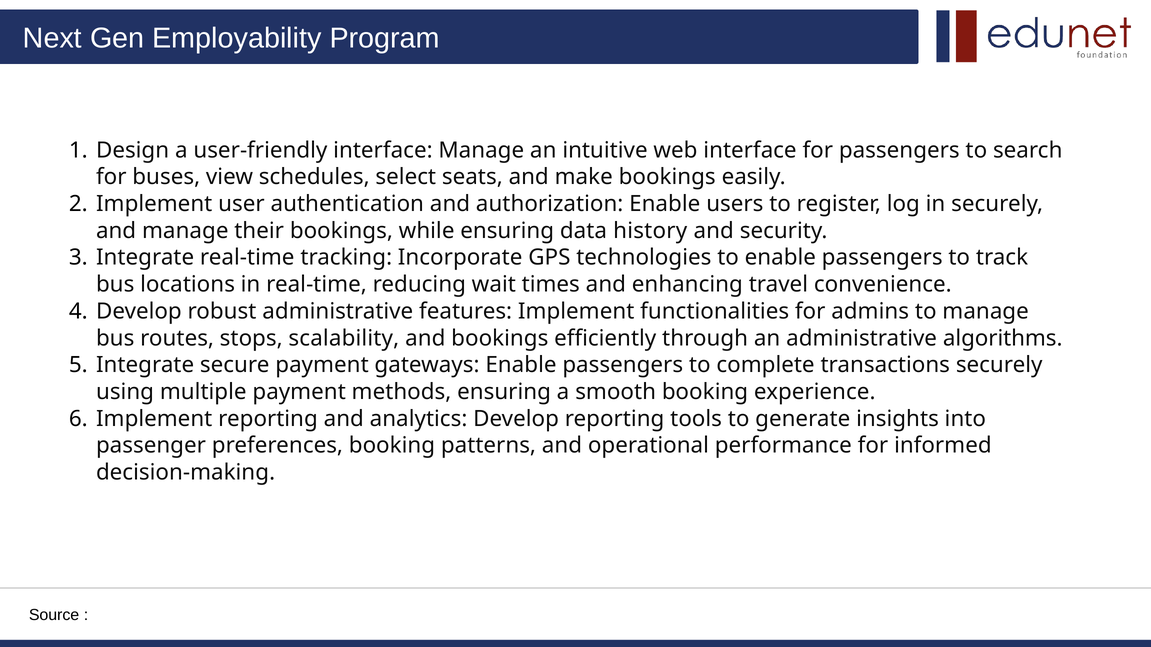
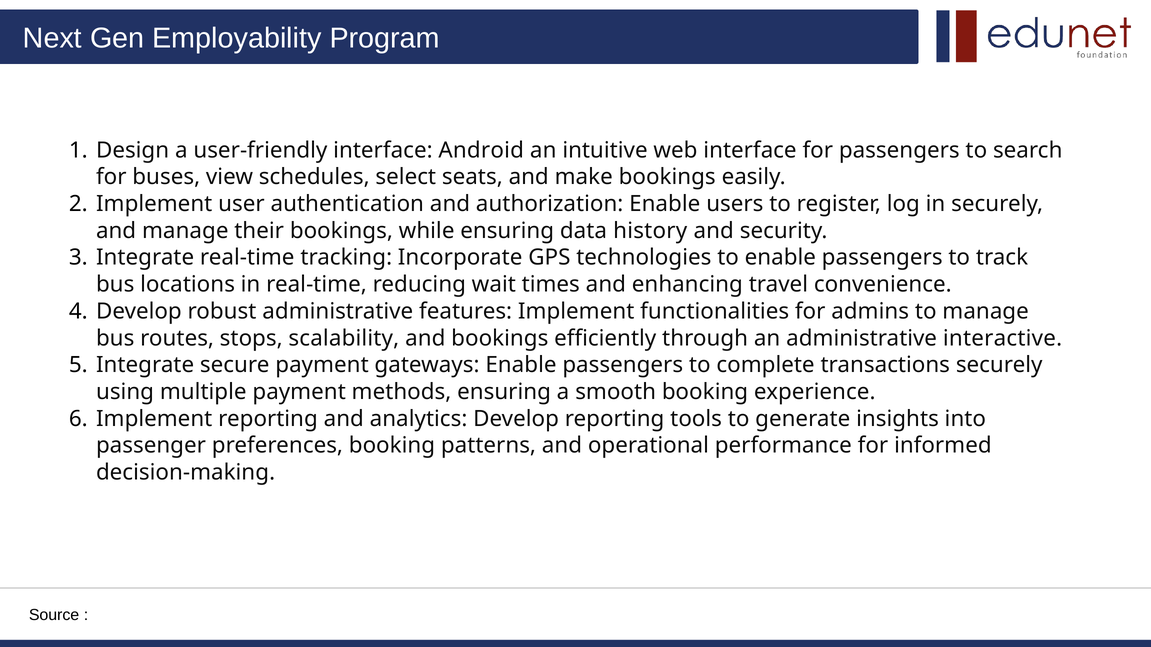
interface Manage: Manage -> Android (481, 150)
algorithms: algorithms -> interactive (1003, 338)
